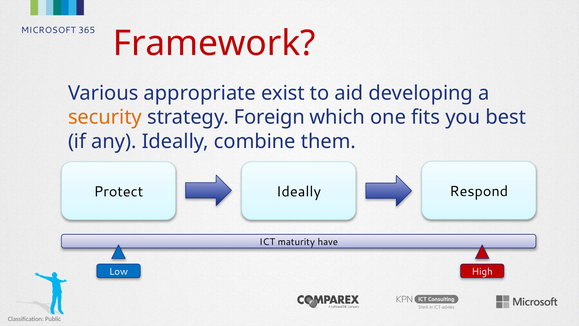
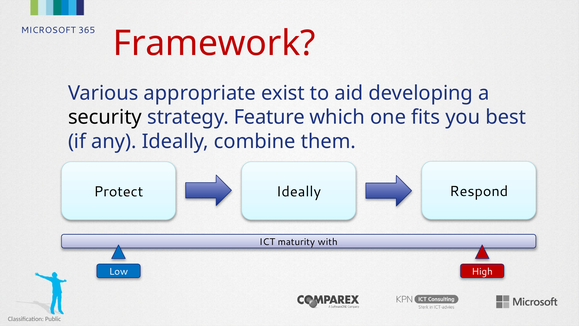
security colour: orange -> black (105, 117)
Foreign: Foreign -> Feature (269, 117)
have: have -> with (328, 242)
